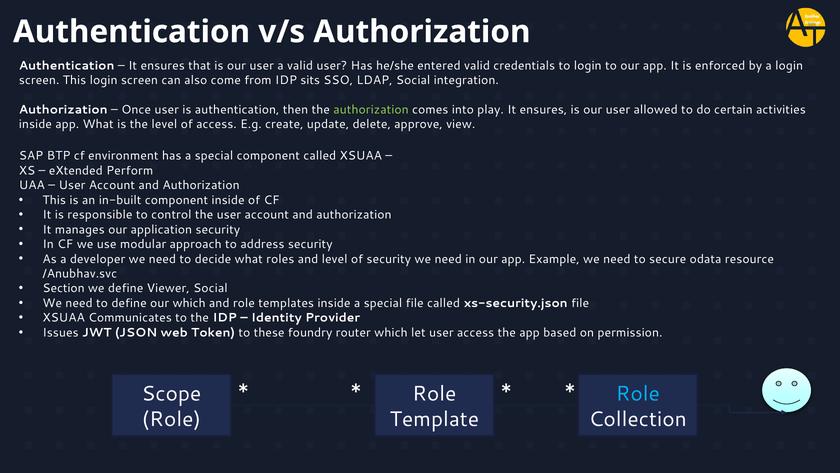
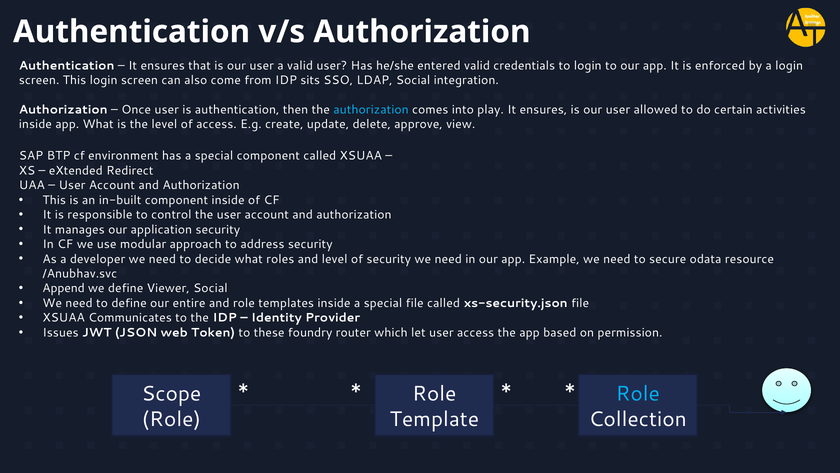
authorization colour: light green -> light blue (371, 110)
Perform: Perform -> Redirect (130, 171)
Section: Section -> Append (64, 288)
our which: which -> entire (189, 303)
